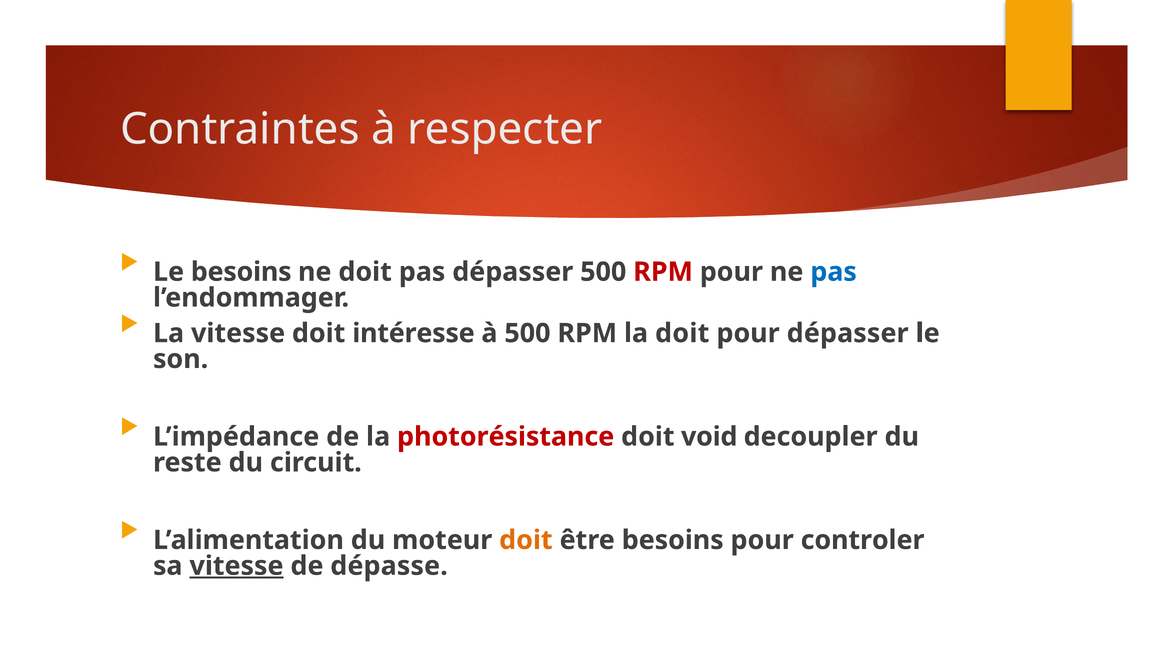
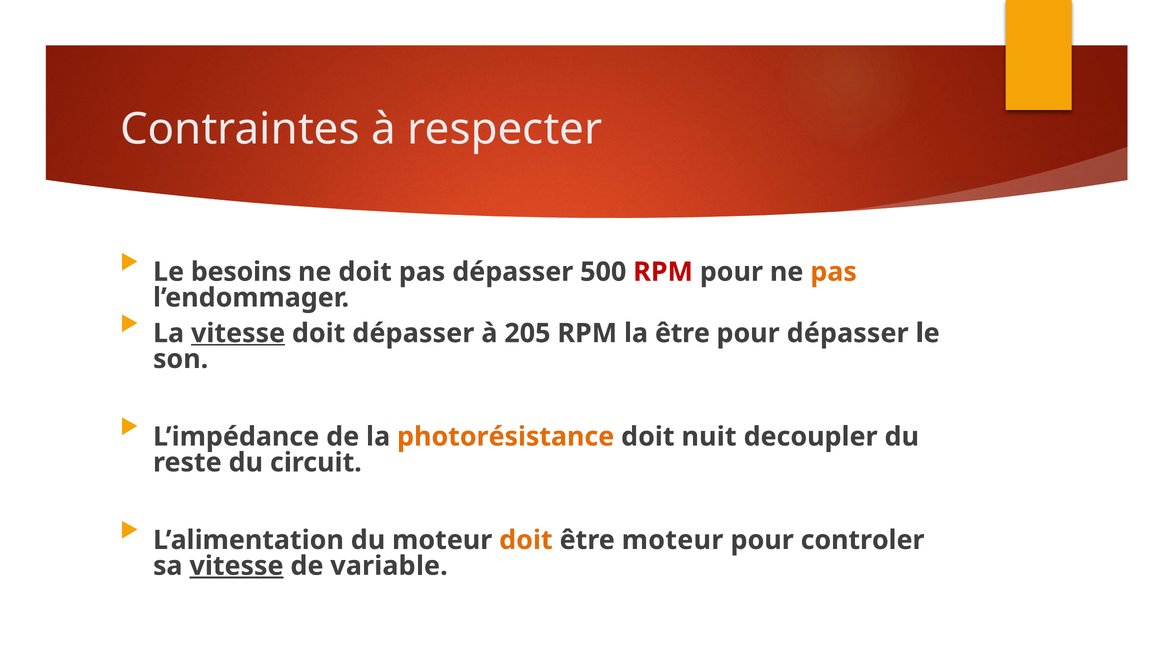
pas colour: blue -> orange (834, 272)
vitesse underline: none -> present (238, 333)
doit intéresse: intéresse -> dépasser (413, 333)
à 500: 500 -> 205 (527, 333)
la doit: doit -> être (682, 333)
photorésistance colour: red -> orange (506, 437)
void: void -> nuit (709, 437)
être besoins: besoins -> moteur (673, 540)
dépasse: dépasse -> variable (389, 566)
